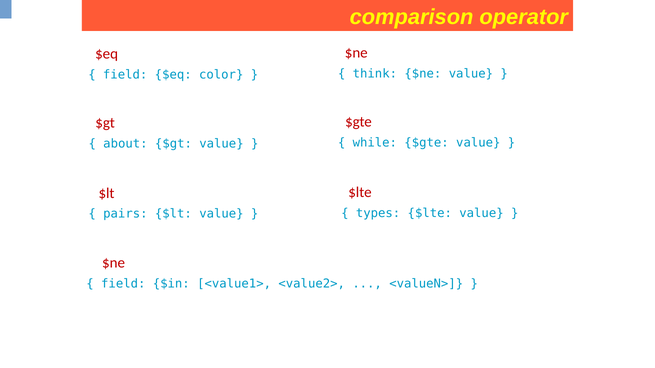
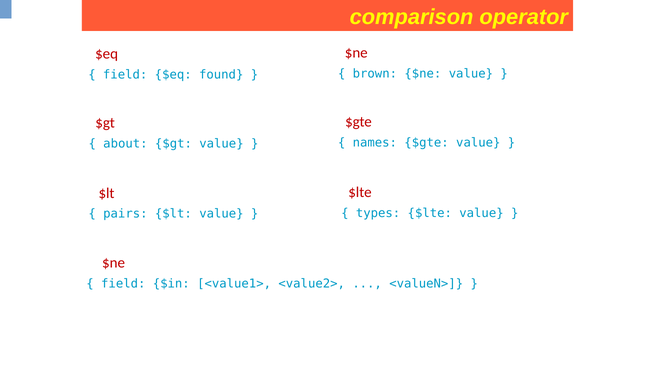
think: think -> brown (375, 74)
color: color -> found (221, 75)
while: while -> names (375, 143)
